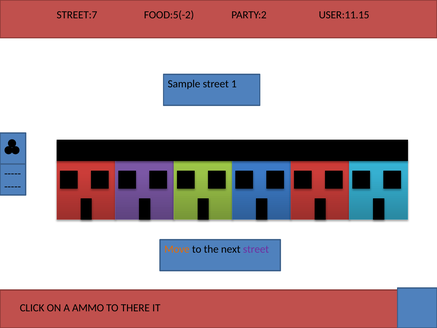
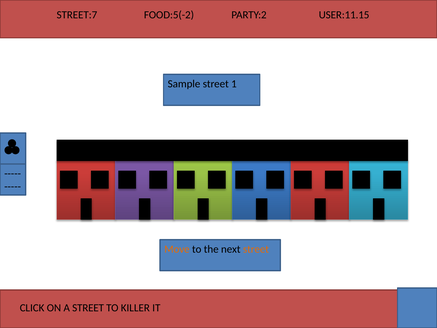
street colour: purple -> orange (256, 249)
A AMMO: AMMO -> STREET (88, 308)
THERE: THERE -> KILLER (135, 308)
